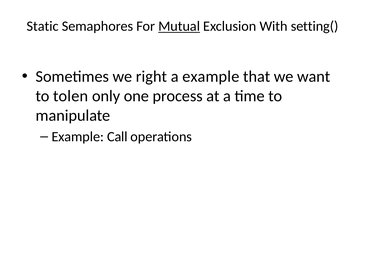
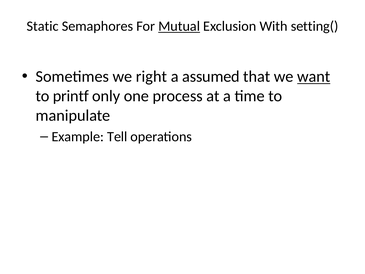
a example: example -> assumed (211, 77)
want underline: none -> present (314, 77)
tolen: tolen -> printf (71, 96)
Call: Call -> Tell (117, 136)
